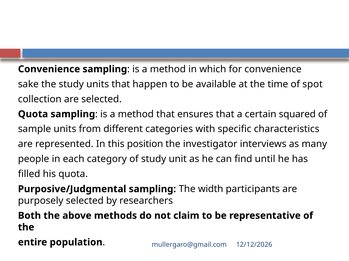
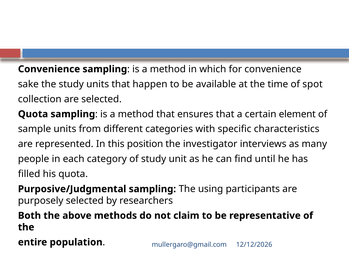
squared: squared -> element (297, 114)
width: width -> using (211, 190)
